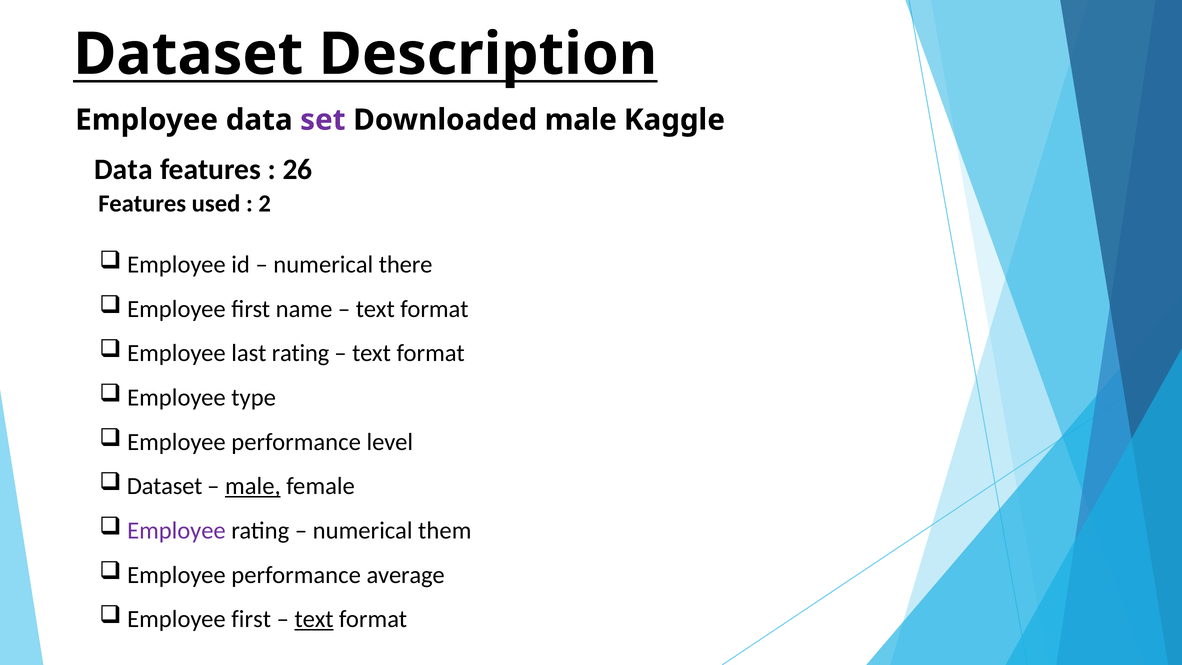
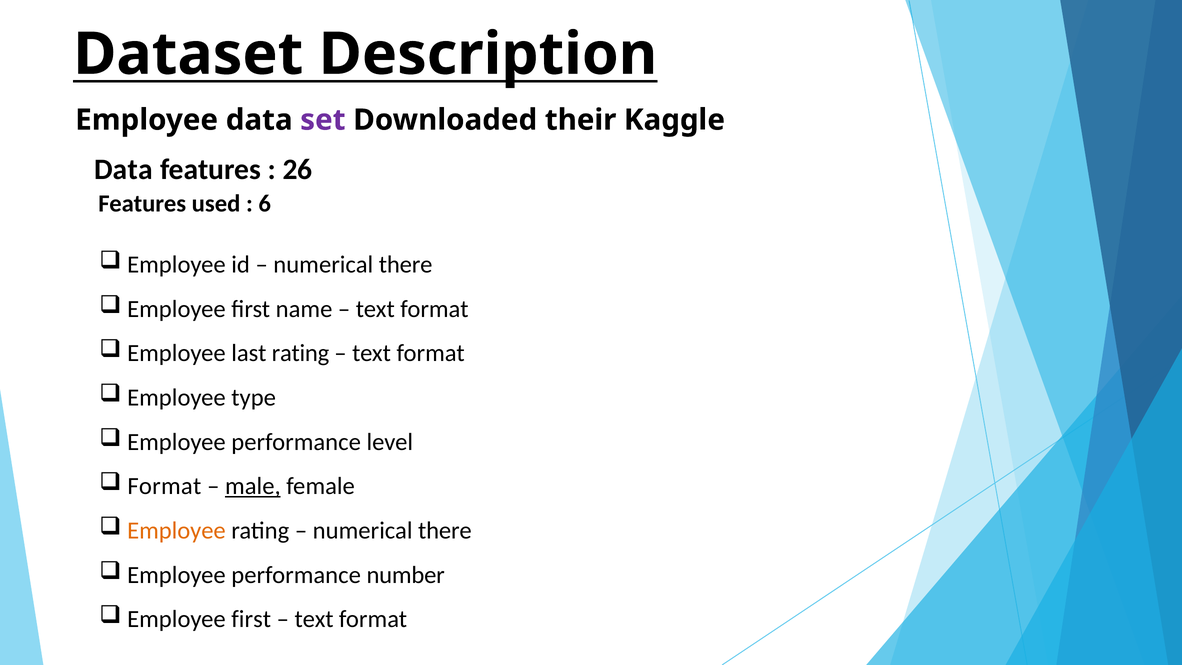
Downloaded male: male -> their (581, 120)
2: 2 -> 6 (265, 204)
Dataset: Dataset -> Format (164, 486)
Employee colour: purple -> orange (176, 531)
them: them -> there (445, 531)
average: average -> number (406, 575)
text underline: present -> none (314, 619)
